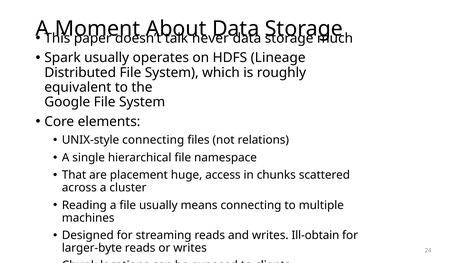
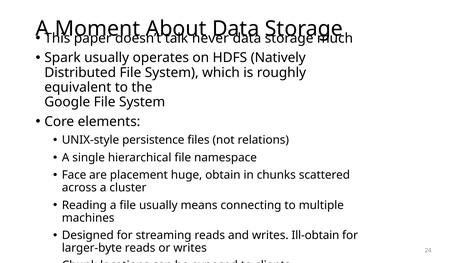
Lineage: Lineage -> Natively (278, 58)
UNIX-style connecting: connecting -> persistence (153, 140)
That: That -> Face (74, 175)
access: access -> obtain (223, 175)
